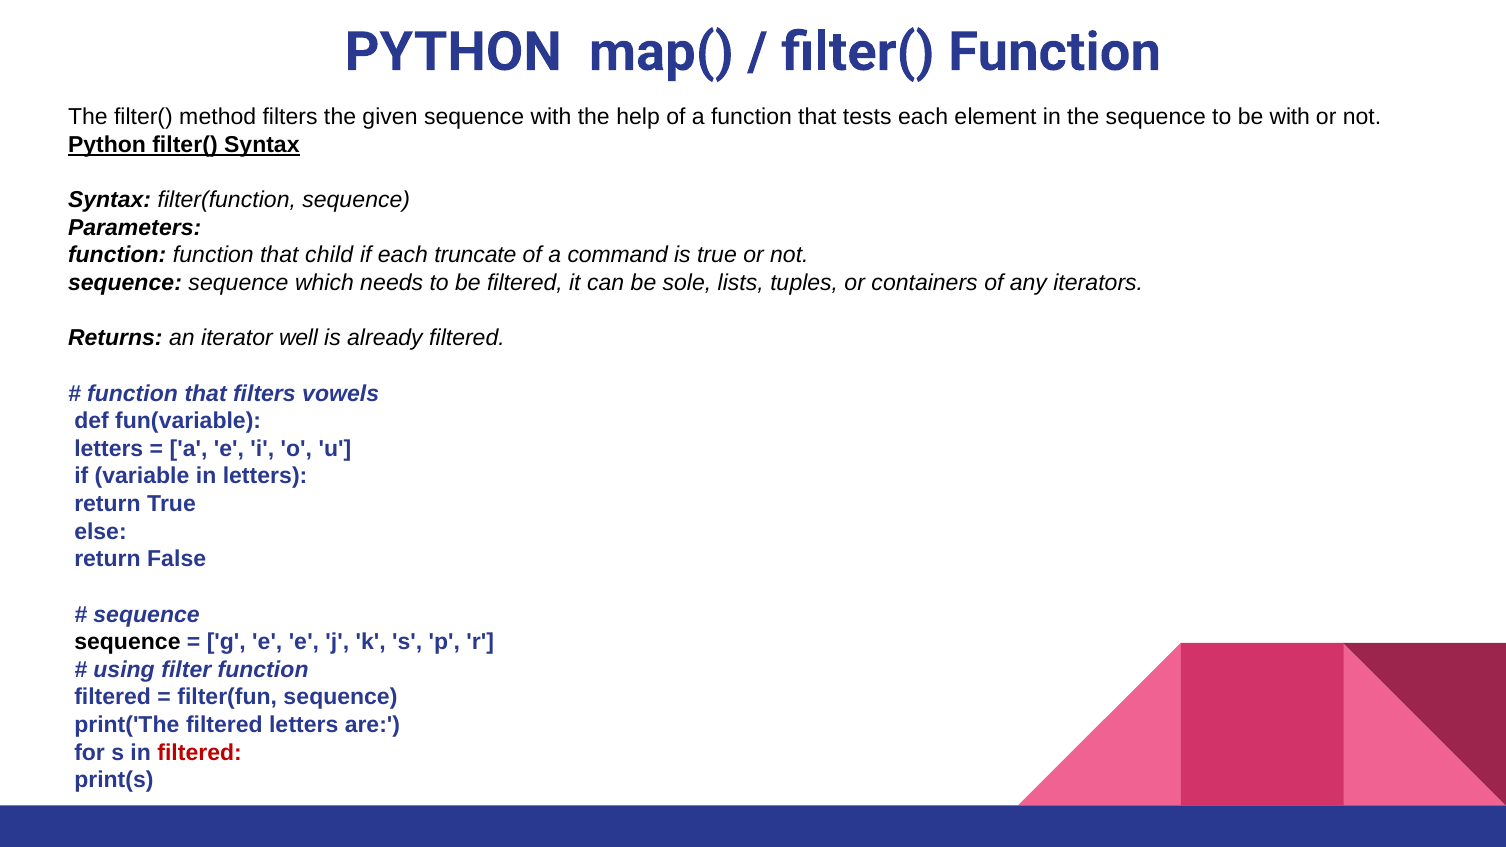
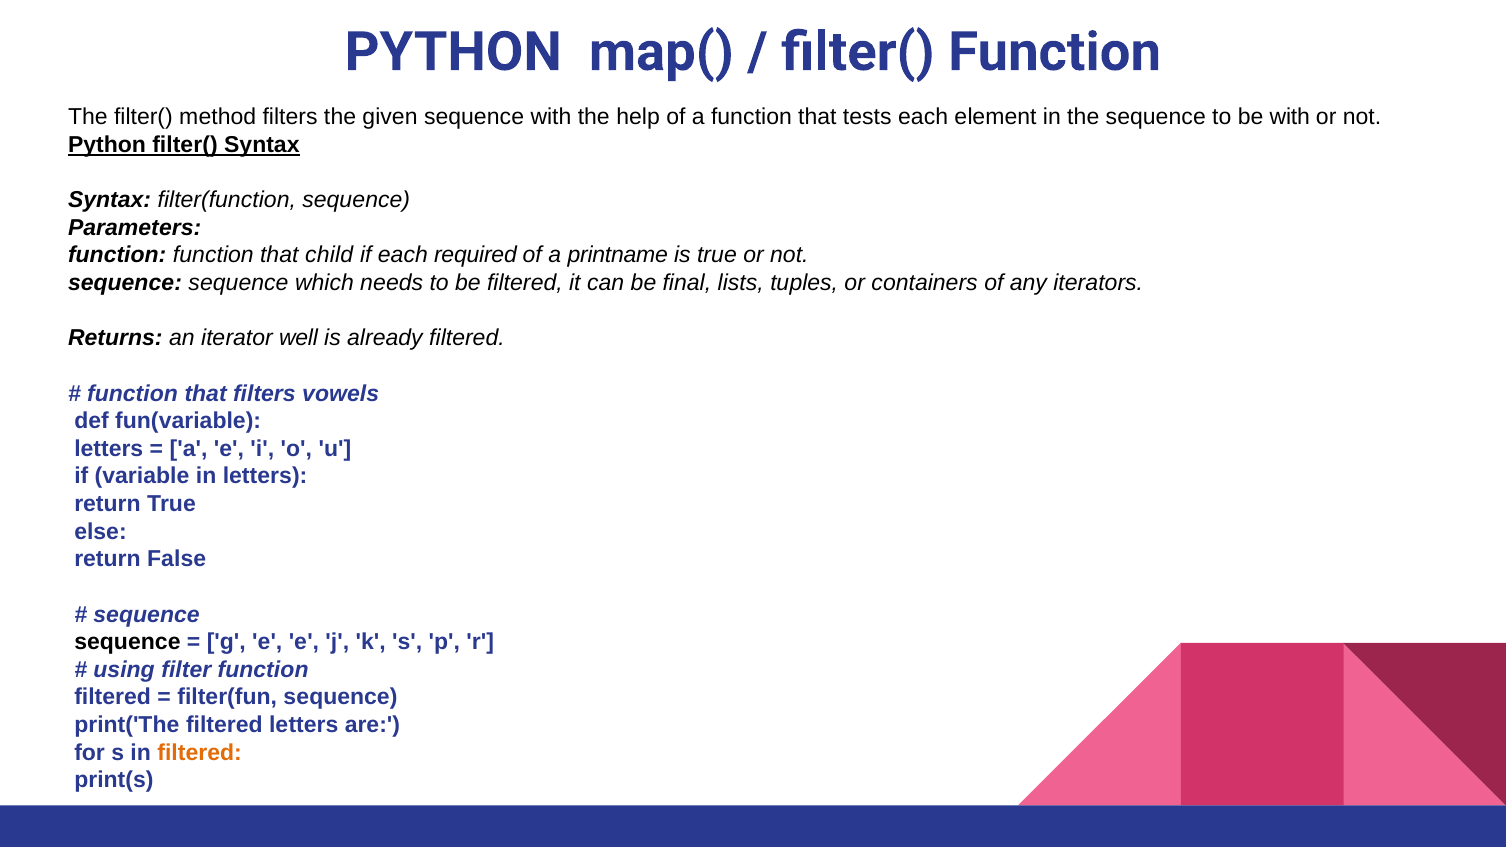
truncate: truncate -> required (475, 255)
command: command -> printname (618, 255)
sole: sole -> final (687, 283)
filtered colour: red -> orange (200, 753)
